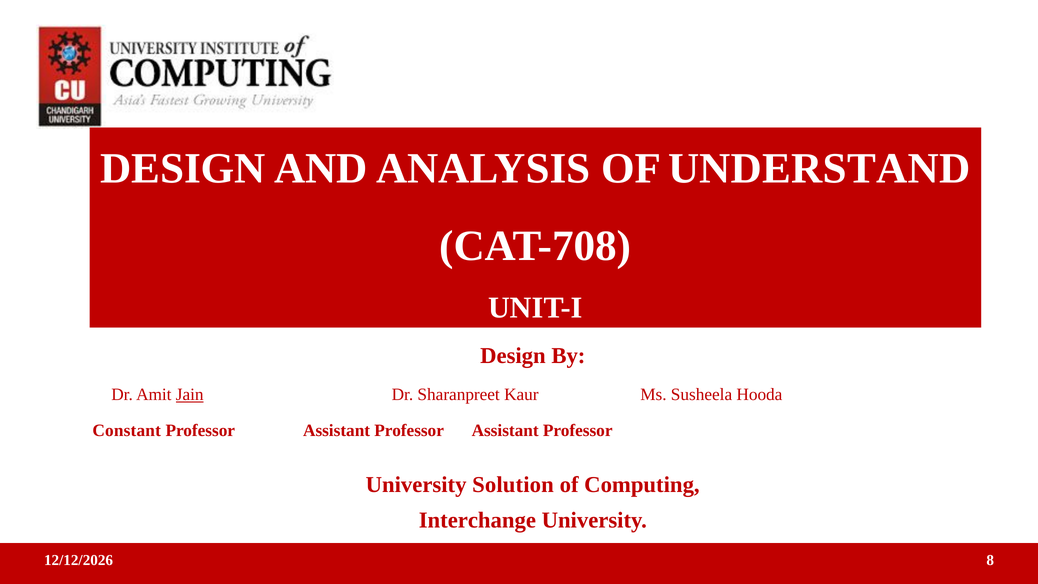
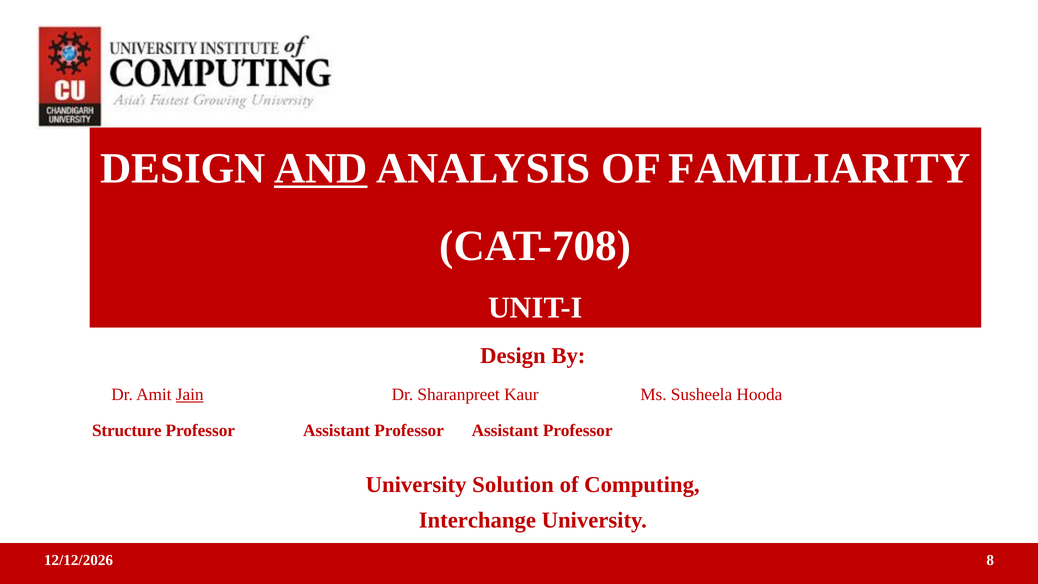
AND underline: none -> present (321, 168)
UNDERSTAND: UNDERSTAND -> FAMILIARITY (819, 168)
Constant: Constant -> Structure (127, 430)
